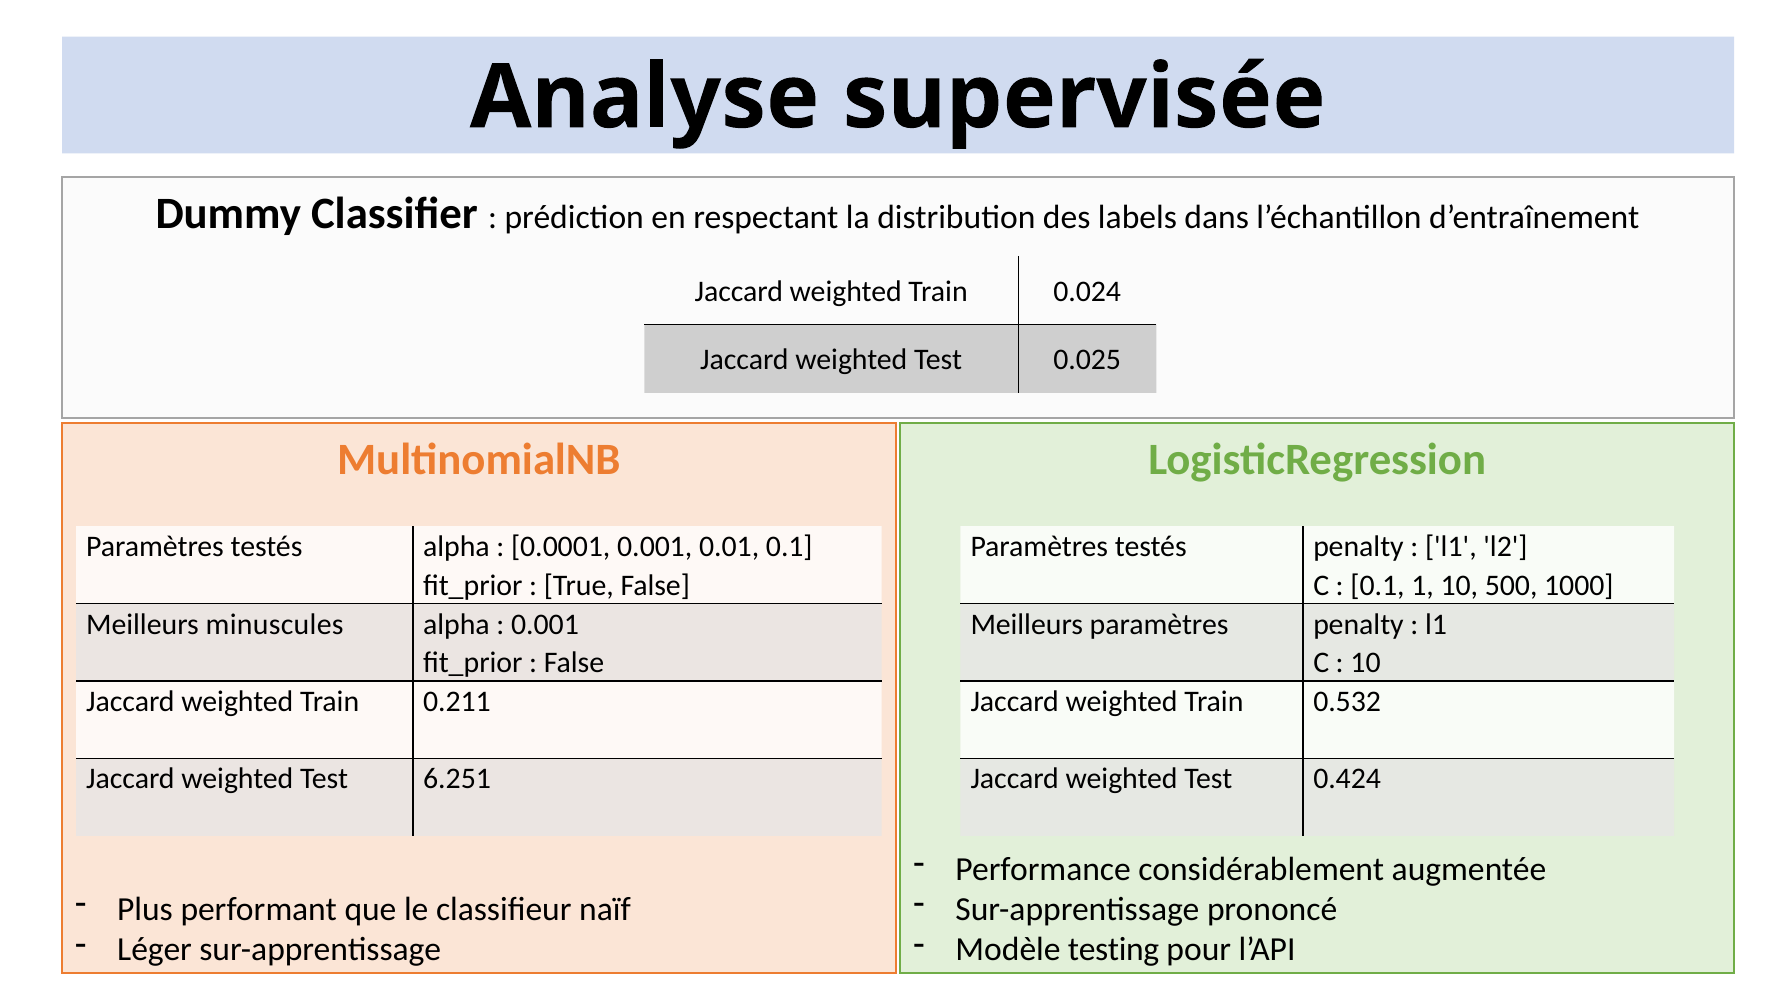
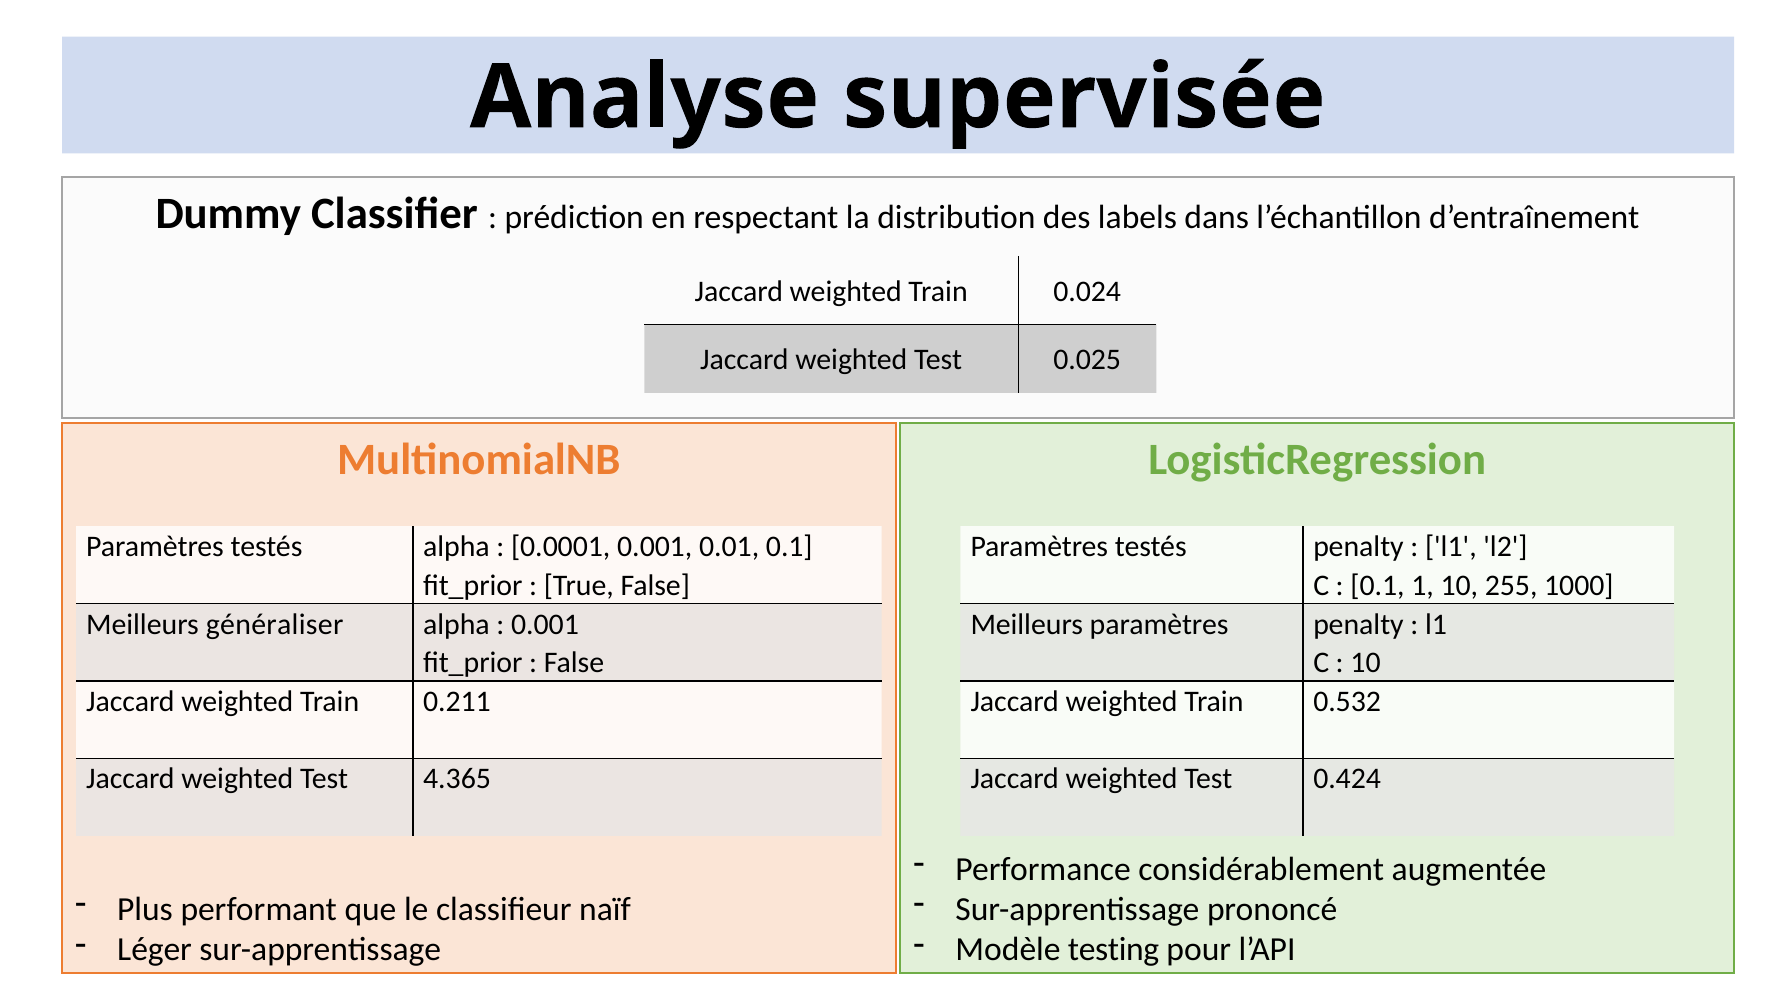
500: 500 -> 255 (1511, 586)
minuscules: minuscules -> généraliser (275, 624)
6.251: 6.251 -> 4.365 (457, 779)
